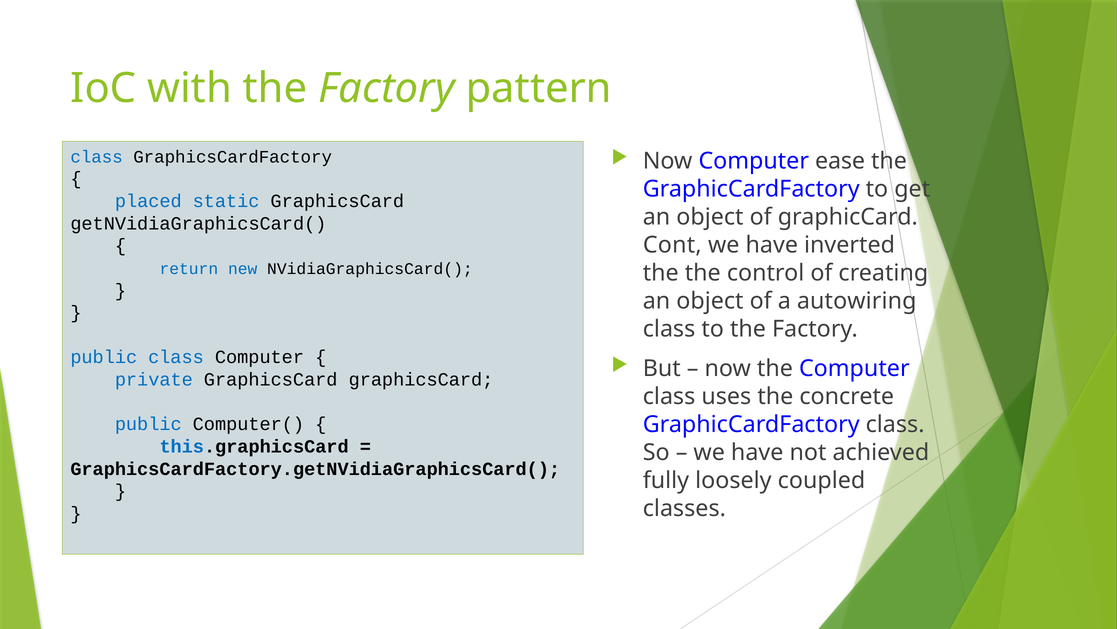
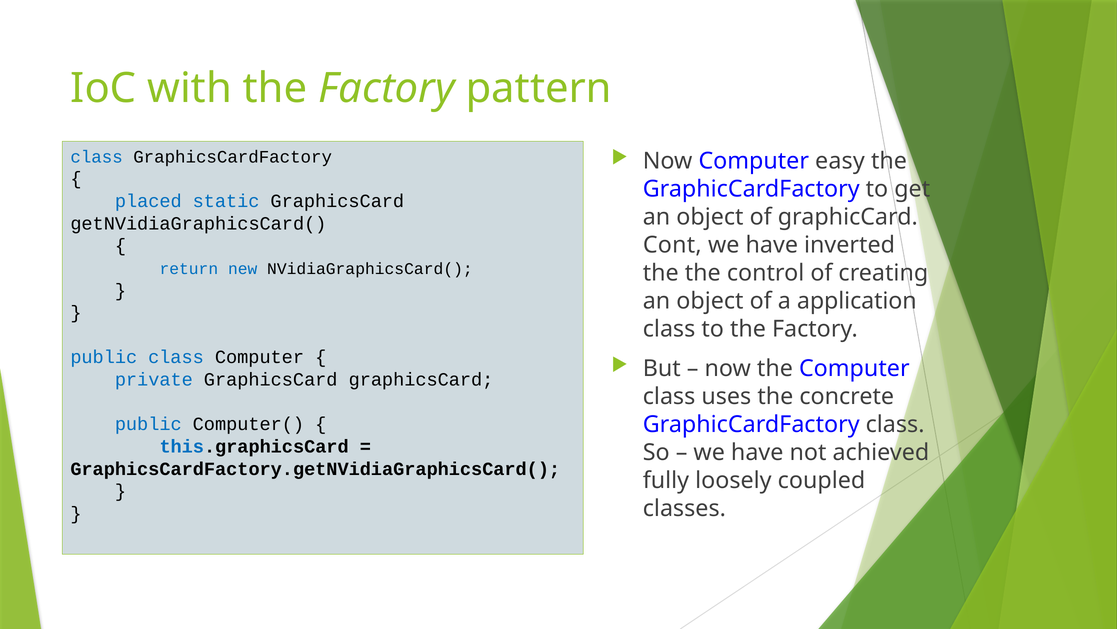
ease: ease -> easy (840, 161)
autowiring: autowiring -> application (857, 301)
